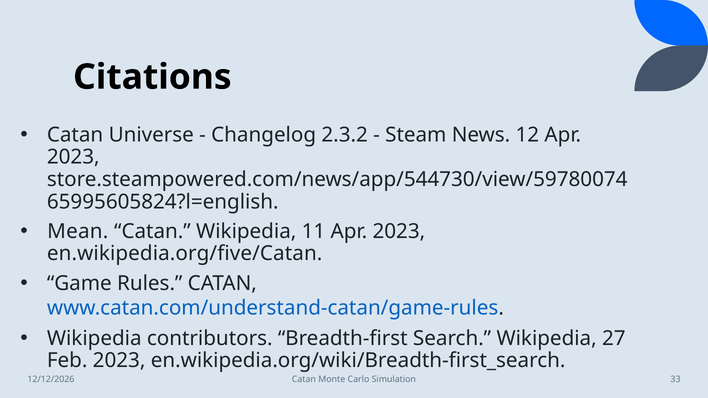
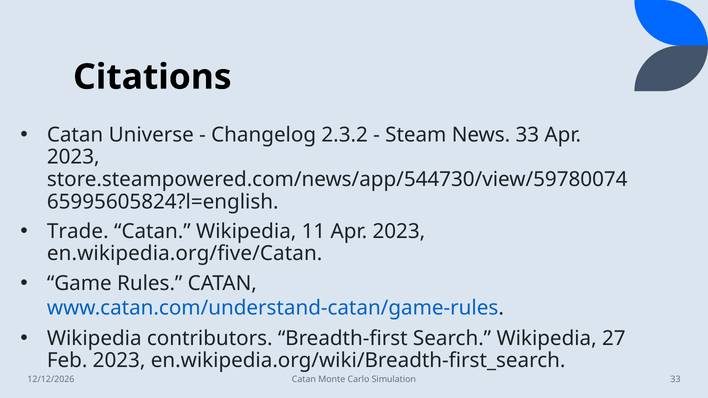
News 12: 12 -> 33 (527, 135)
Mean: Mean -> Trade (78, 232)
